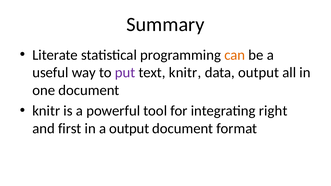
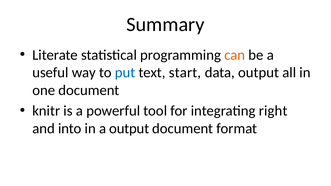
put colour: purple -> blue (125, 73)
text knitr: knitr -> start (185, 73)
first: first -> into (70, 129)
